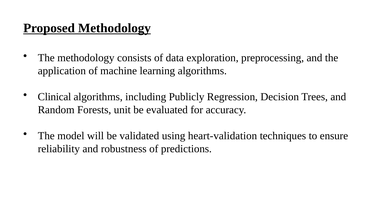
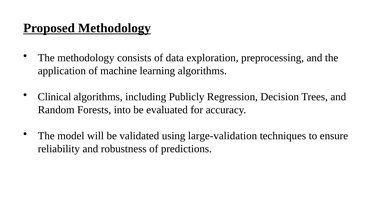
unit: unit -> into (122, 110)
heart-validation: heart-validation -> large-validation (223, 136)
